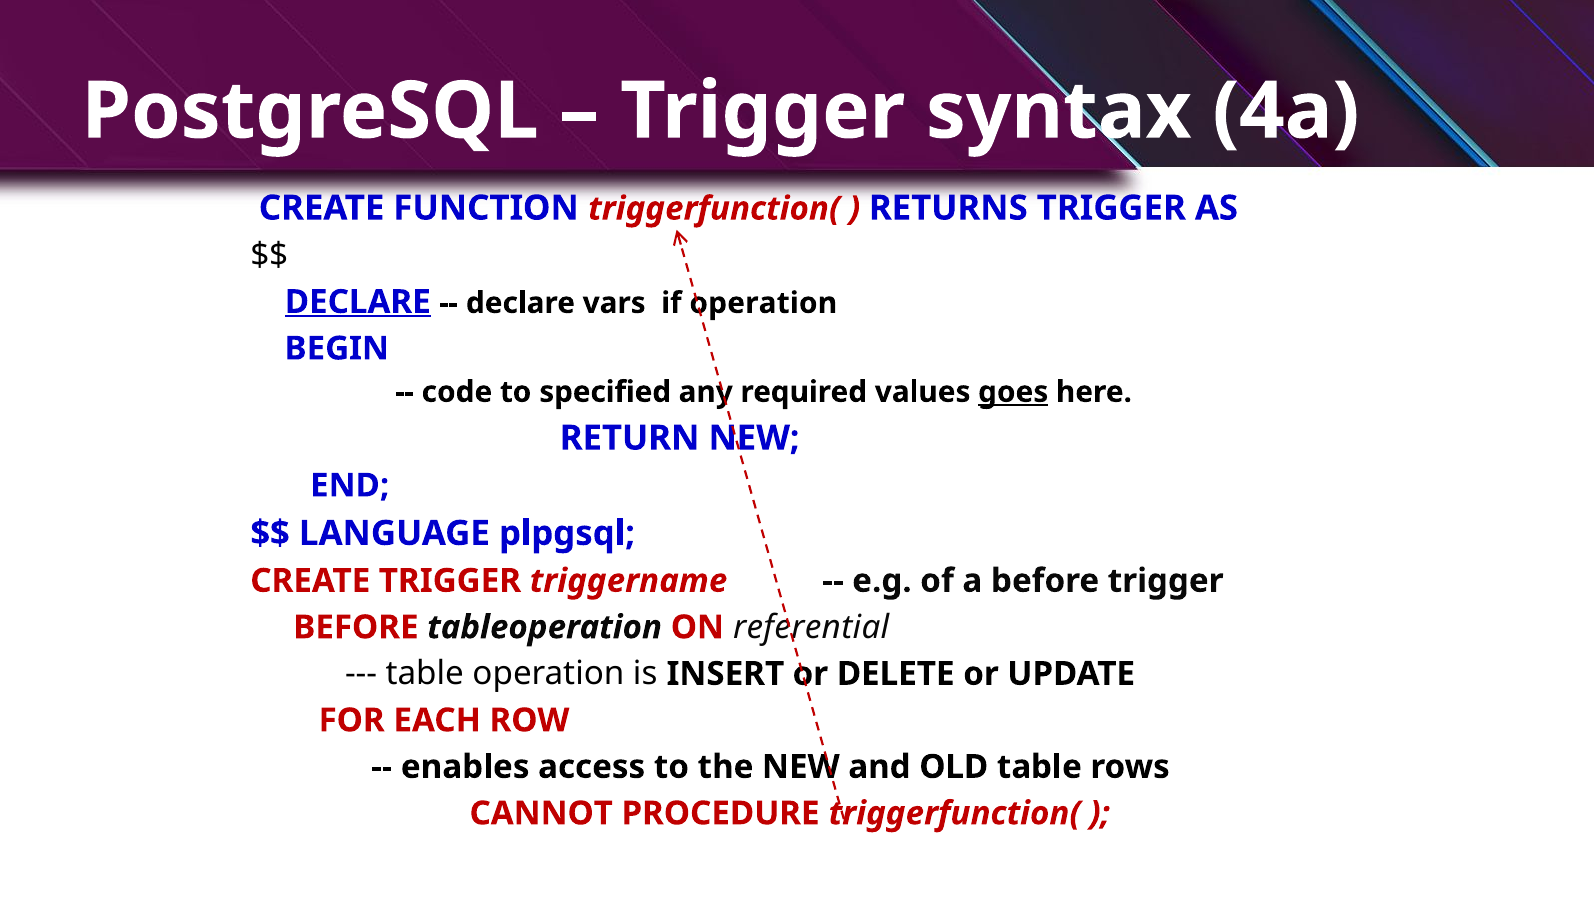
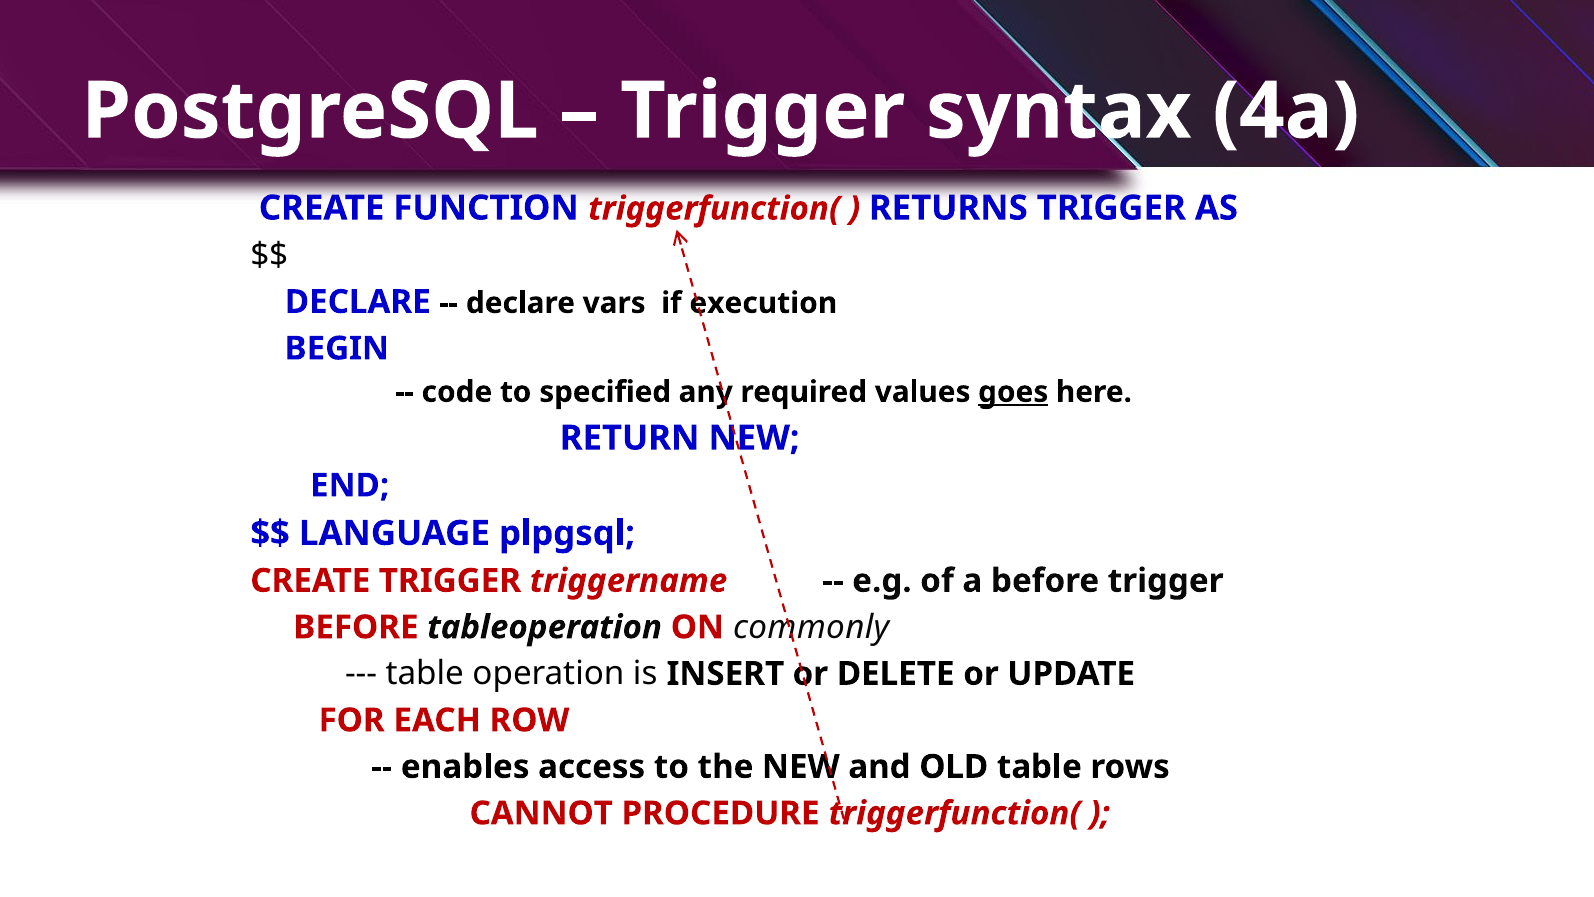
DECLARE underline: present -> none (358, 302)
if operation: operation -> execution (763, 303)
referential: referential -> commonly (811, 627)
